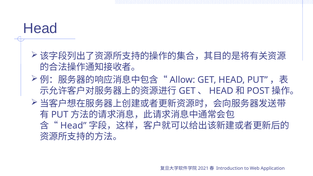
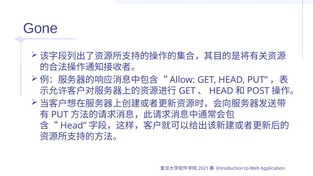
Head: Head -> Gone (40, 28)
